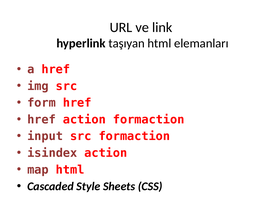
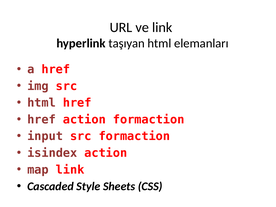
form: form -> html (42, 103)
map html: html -> link (70, 170)
